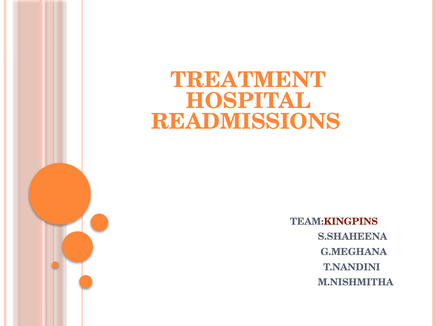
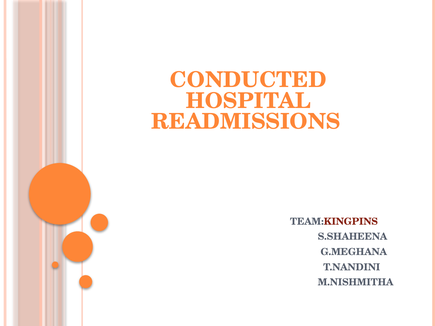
TREATMENT: TREATMENT -> CONDUCTED (248, 80)
